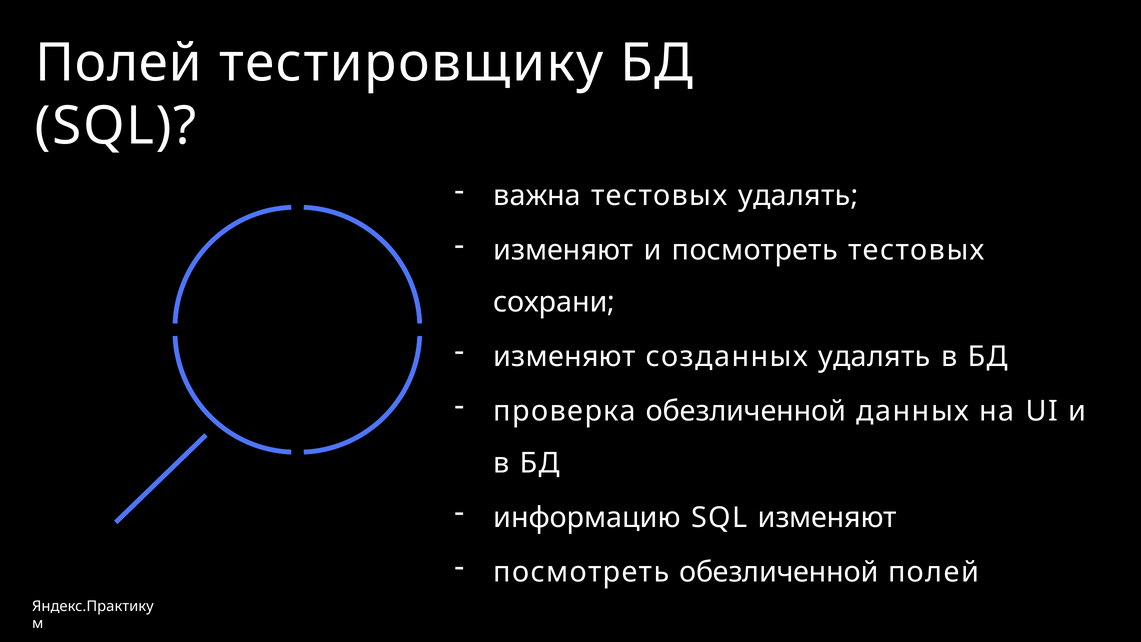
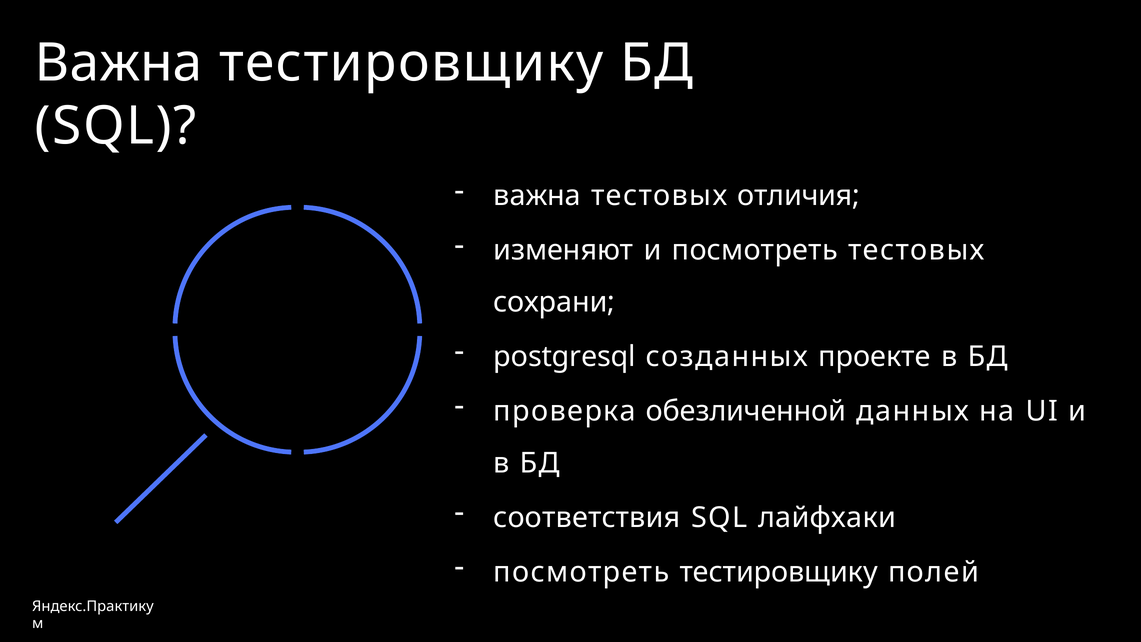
Полей: Полей -> Важна (119, 63)
тестовых удалять: удалять -> отличия (799, 196)
изменяют: изменяют -> postgresql (565, 357)
созданных удалять: удалять -> проекте (874, 357)
информацию: информацию -> соответствия (587, 517)
SQL изменяют: изменяют -> лайфхаки (827, 517)
посмотреть обезличенной: обезличенной -> тестировщику (779, 572)
